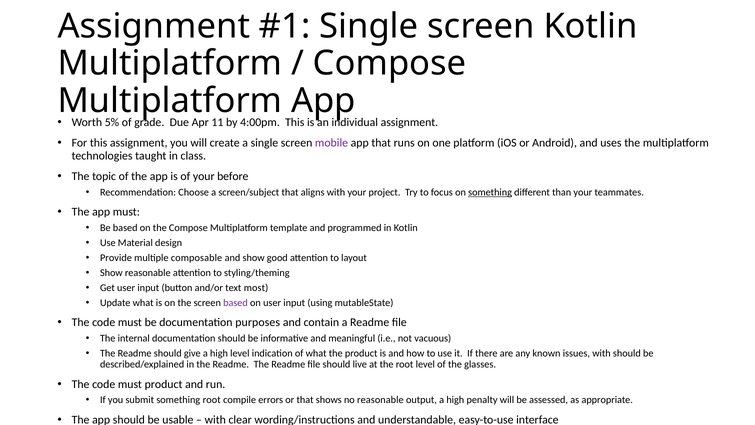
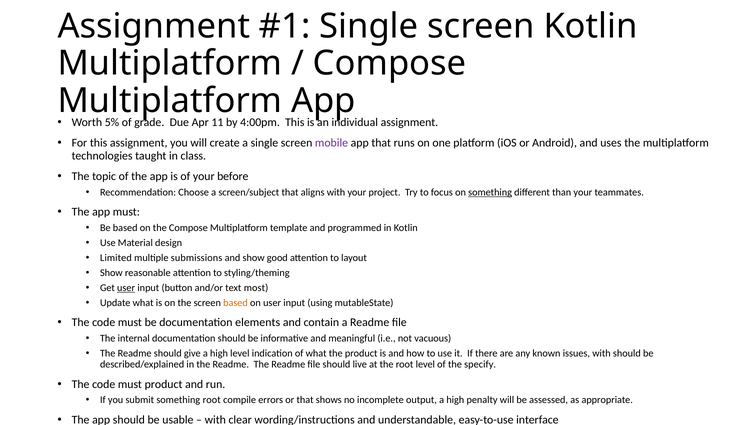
Provide: Provide -> Limited (116, 258)
composable: composable -> submissions (197, 258)
user underline: none -> present (126, 288)
based colour: purple -> orange (235, 303)
purposes: purposes -> elements (258, 322)
glasses: glasses -> specify (480, 364)
no reasonable: reasonable -> incomplete (380, 400)
